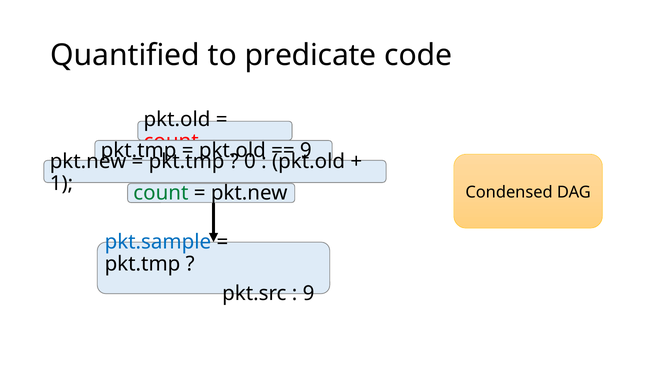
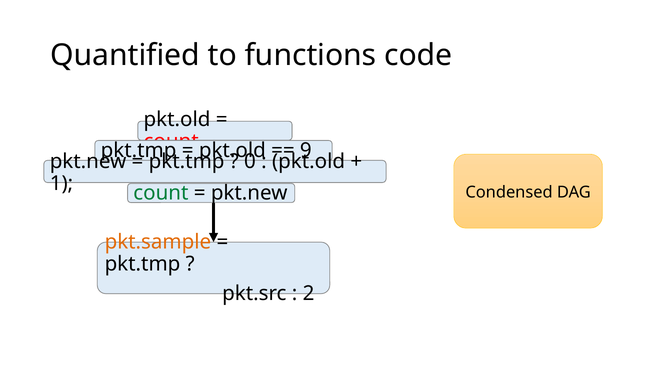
predicate: predicate -> functions (310, 55)
pkt.sample colour: blue -> orange (158, 242)
9: 9 -> 2 (309, 294)
